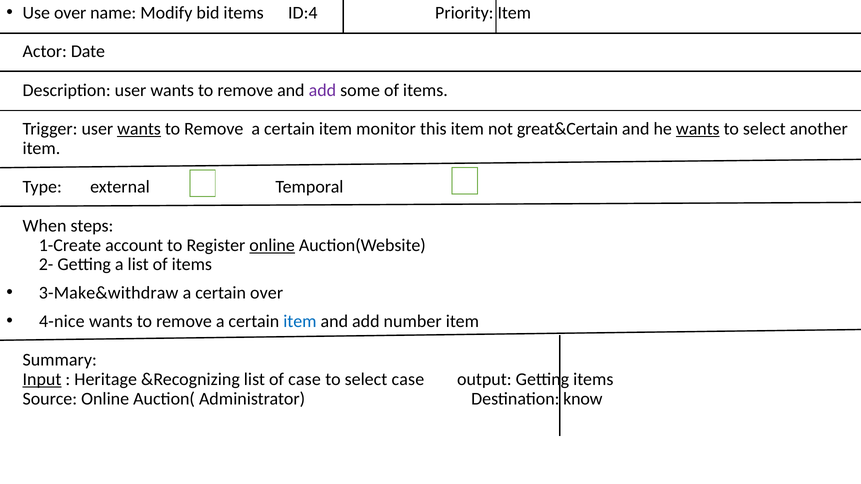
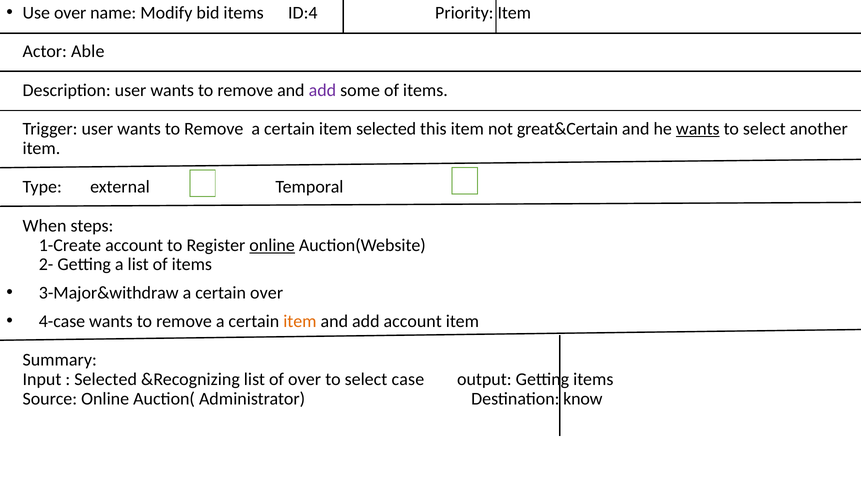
Date: Date -> Able (88, 52)
wants underline: present -> none (139, 129)
item monitor: monitor -> selected (386, 129)
3-Make&withdraw: 3-Make&withdraw -> 3-Major&withdraw (109, 293)
4-nice: 4-nice -> 4-case (62, 321)
item colour: blue -> orange (300, 321)
add number: number -> account (413, 321)
Input underline: present -> none (42, 379)
Heritage: Heritage -> Selected (106, 379)
of case: case -> over (305, 379)
